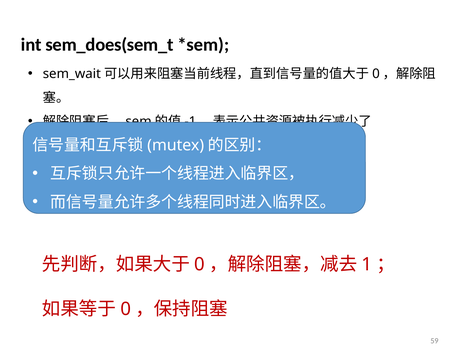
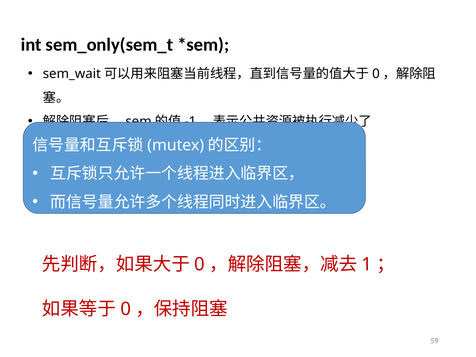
sem_does(sem_t: sem_does(sem_t -> sem_only(sem_t (109, 45)
